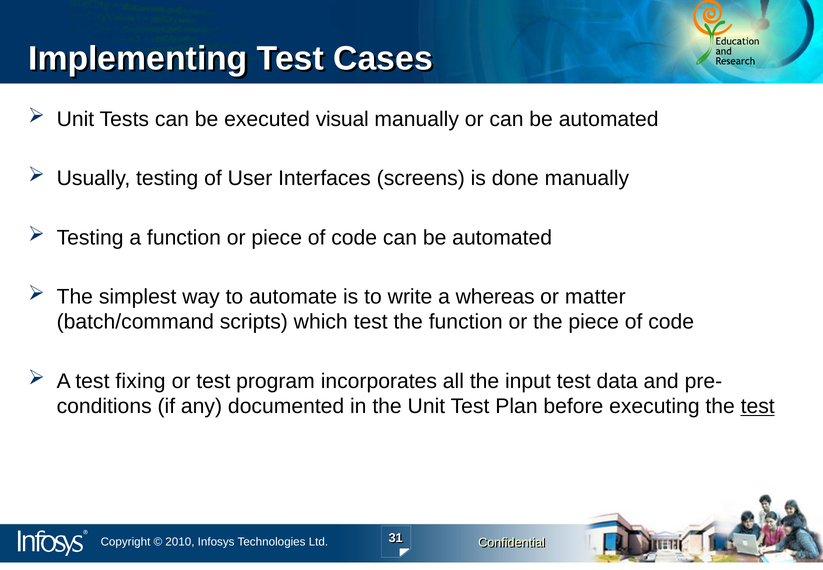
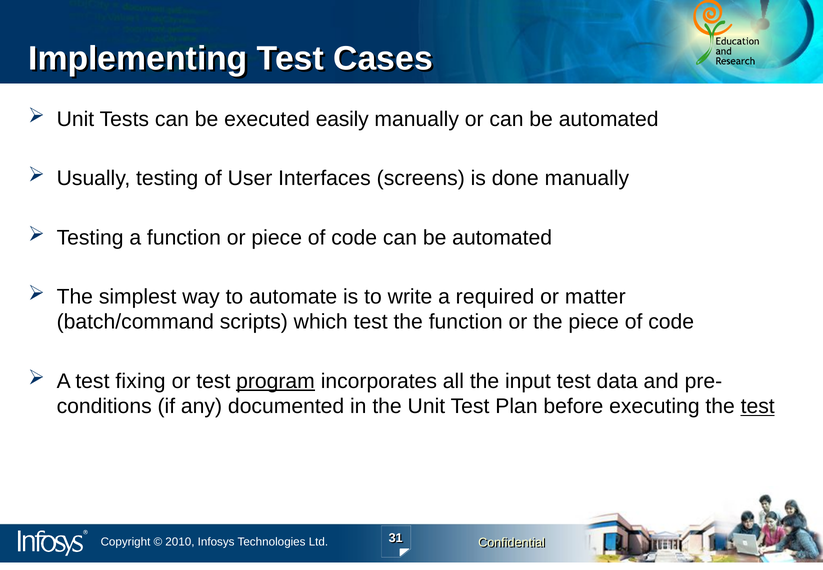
visual: visual -> easily (342, 119)
whereas: whereas -> required (495, 297)
program underline: none -> present (276, 381)
